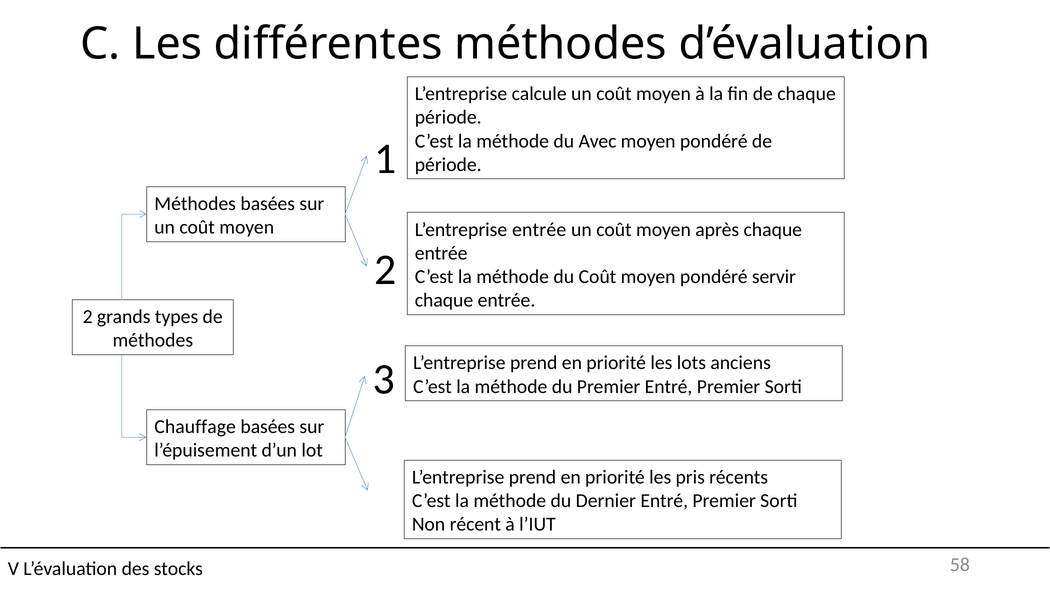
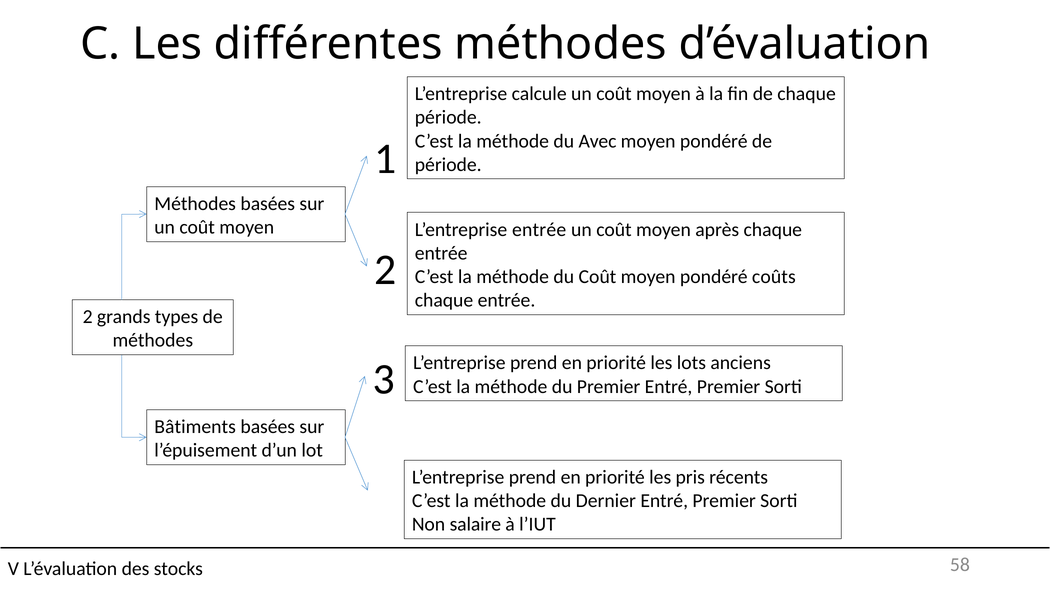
servir: servir -> coûts (774, 277)
Chauffage: Chauffage -> Bâtiments (195, 427)
récent: récent -> salaire (475, 524)
